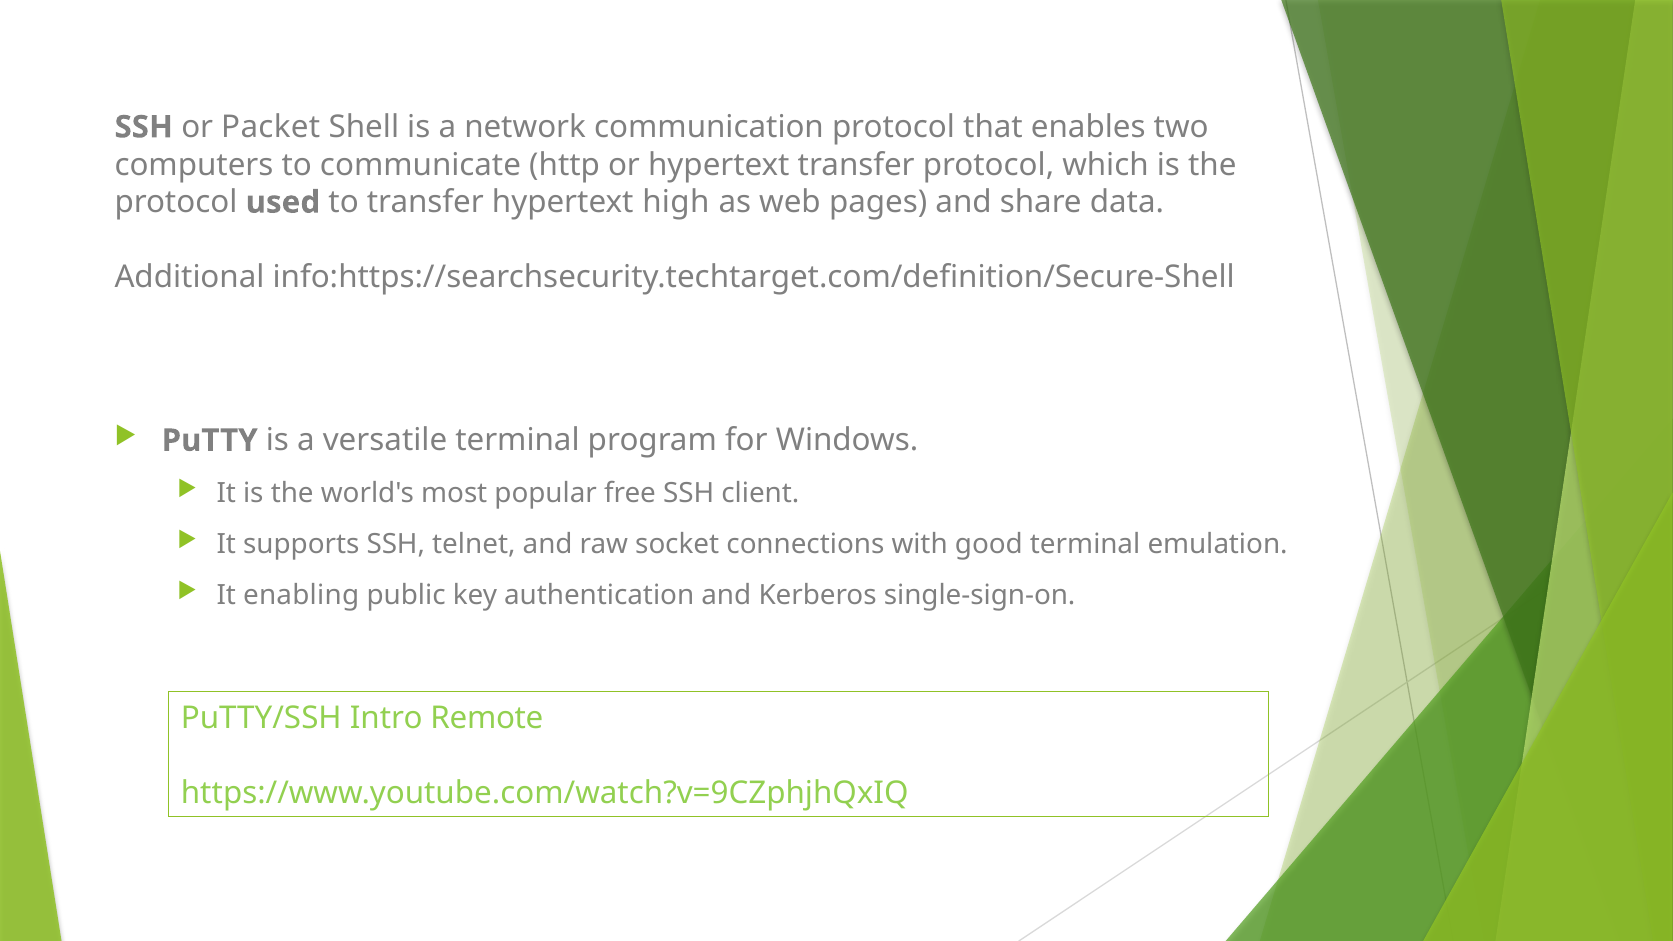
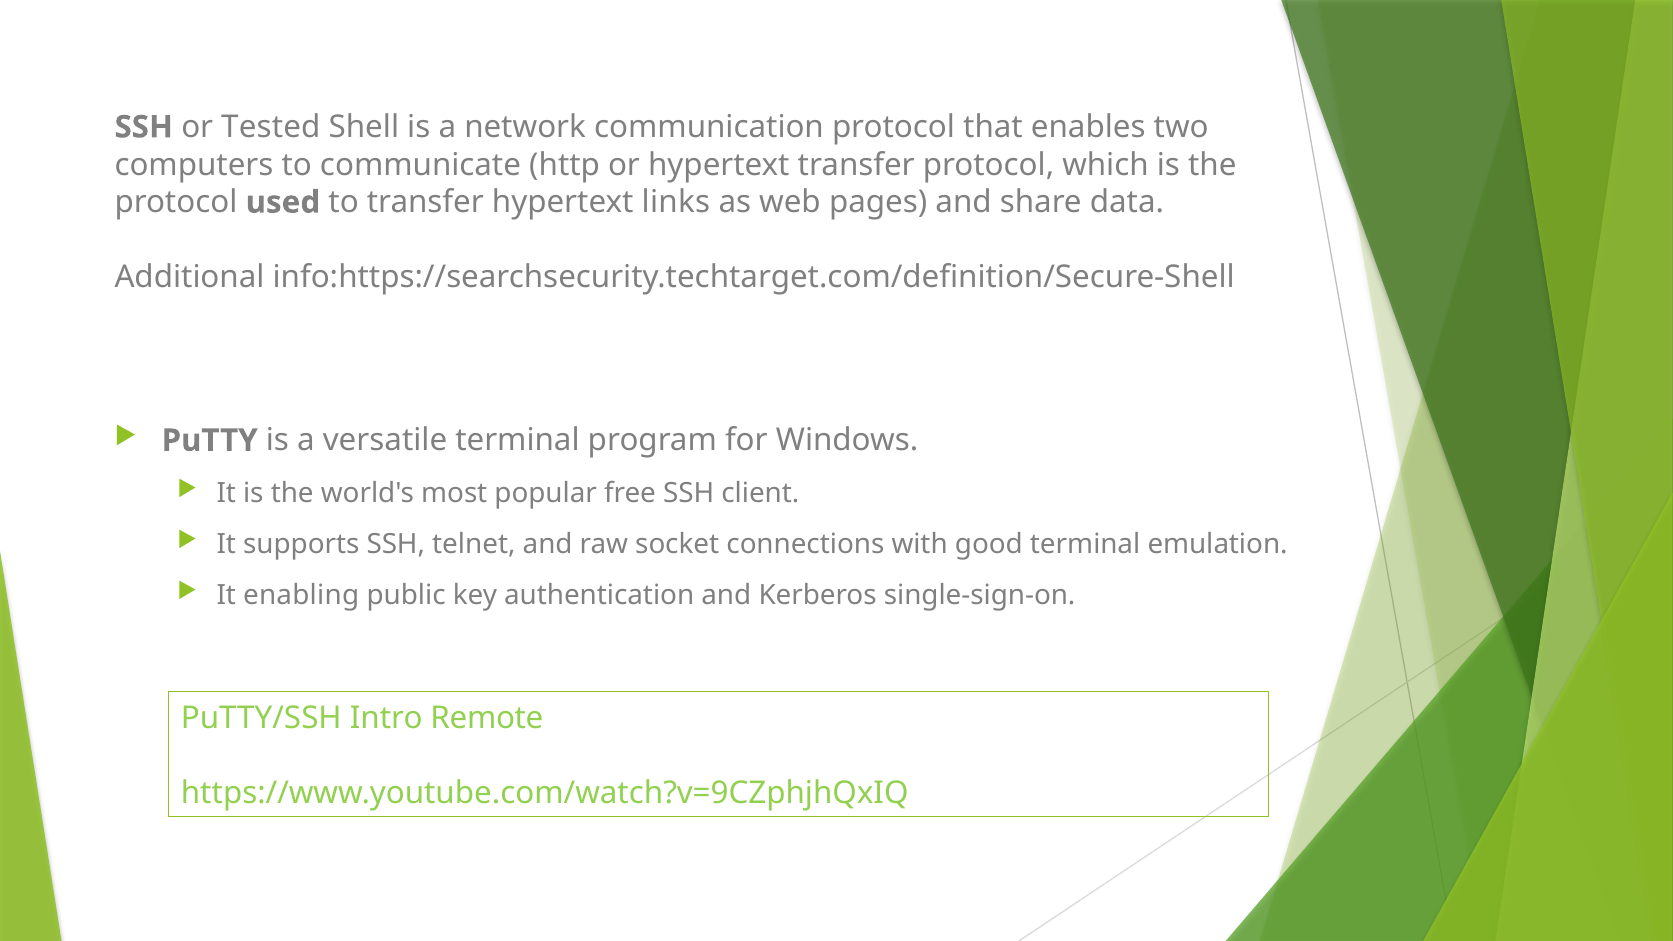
Packet: Packet -> Tested (271, 127)
high: high -> links (676, 202)
